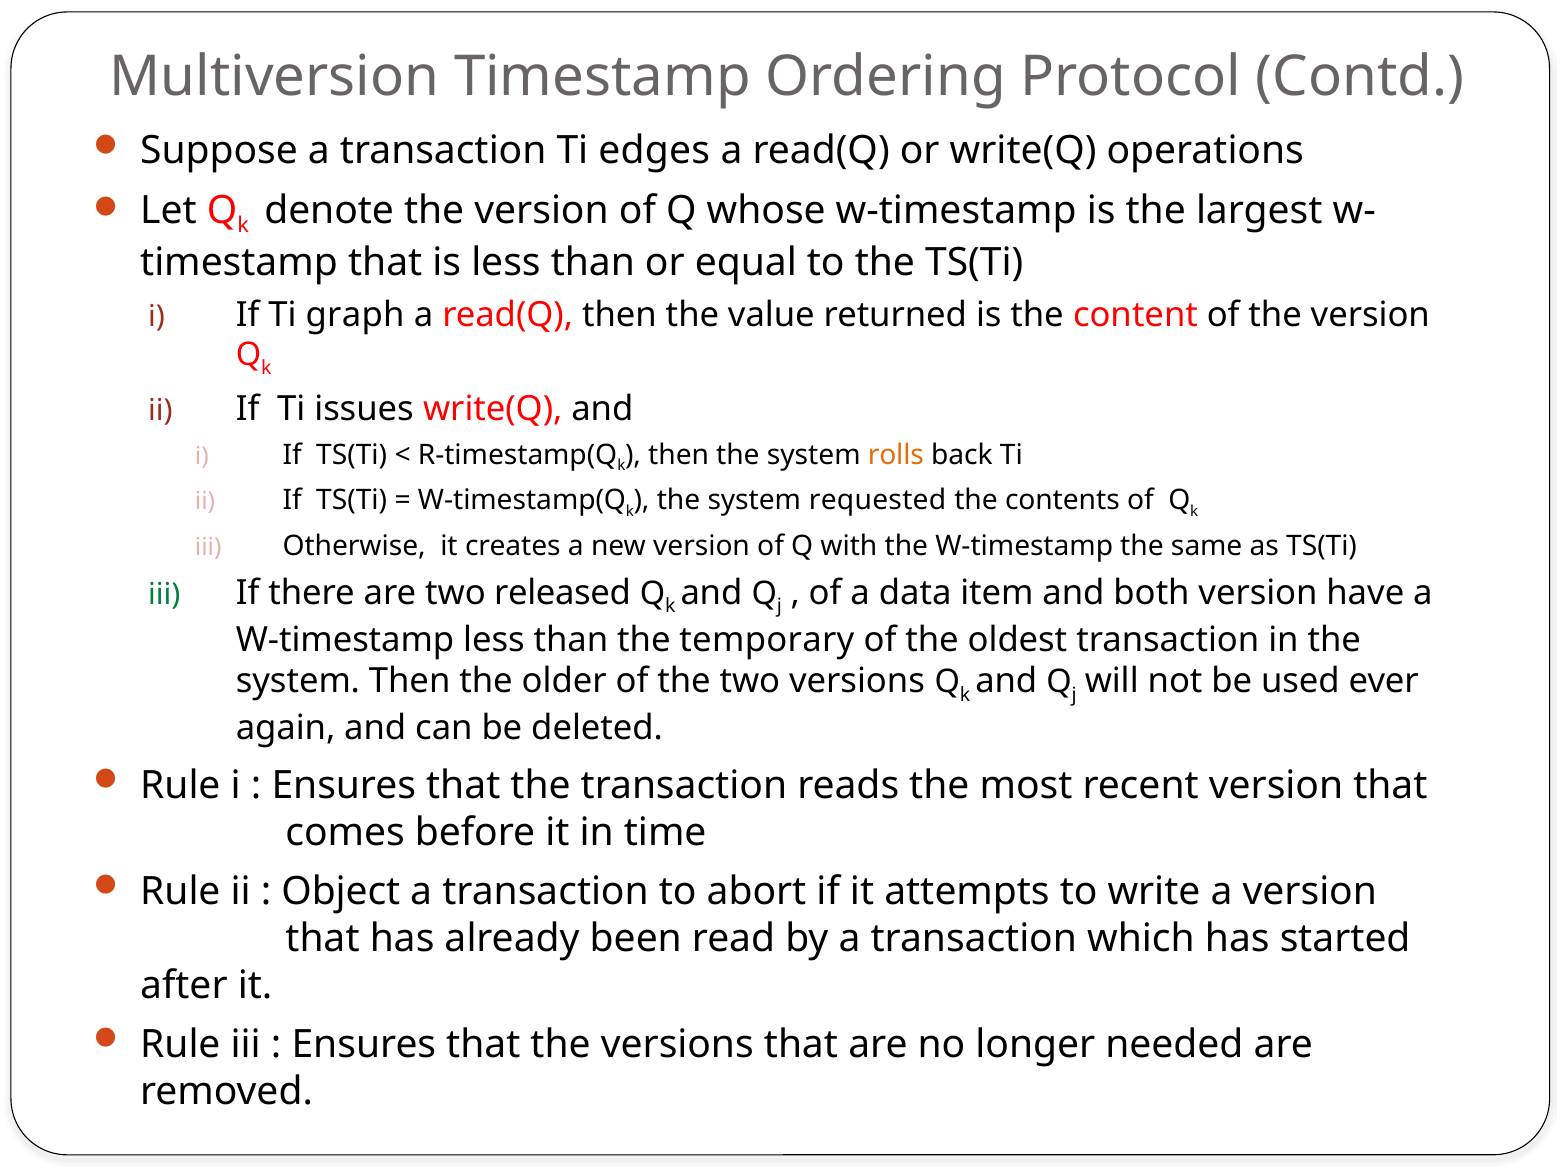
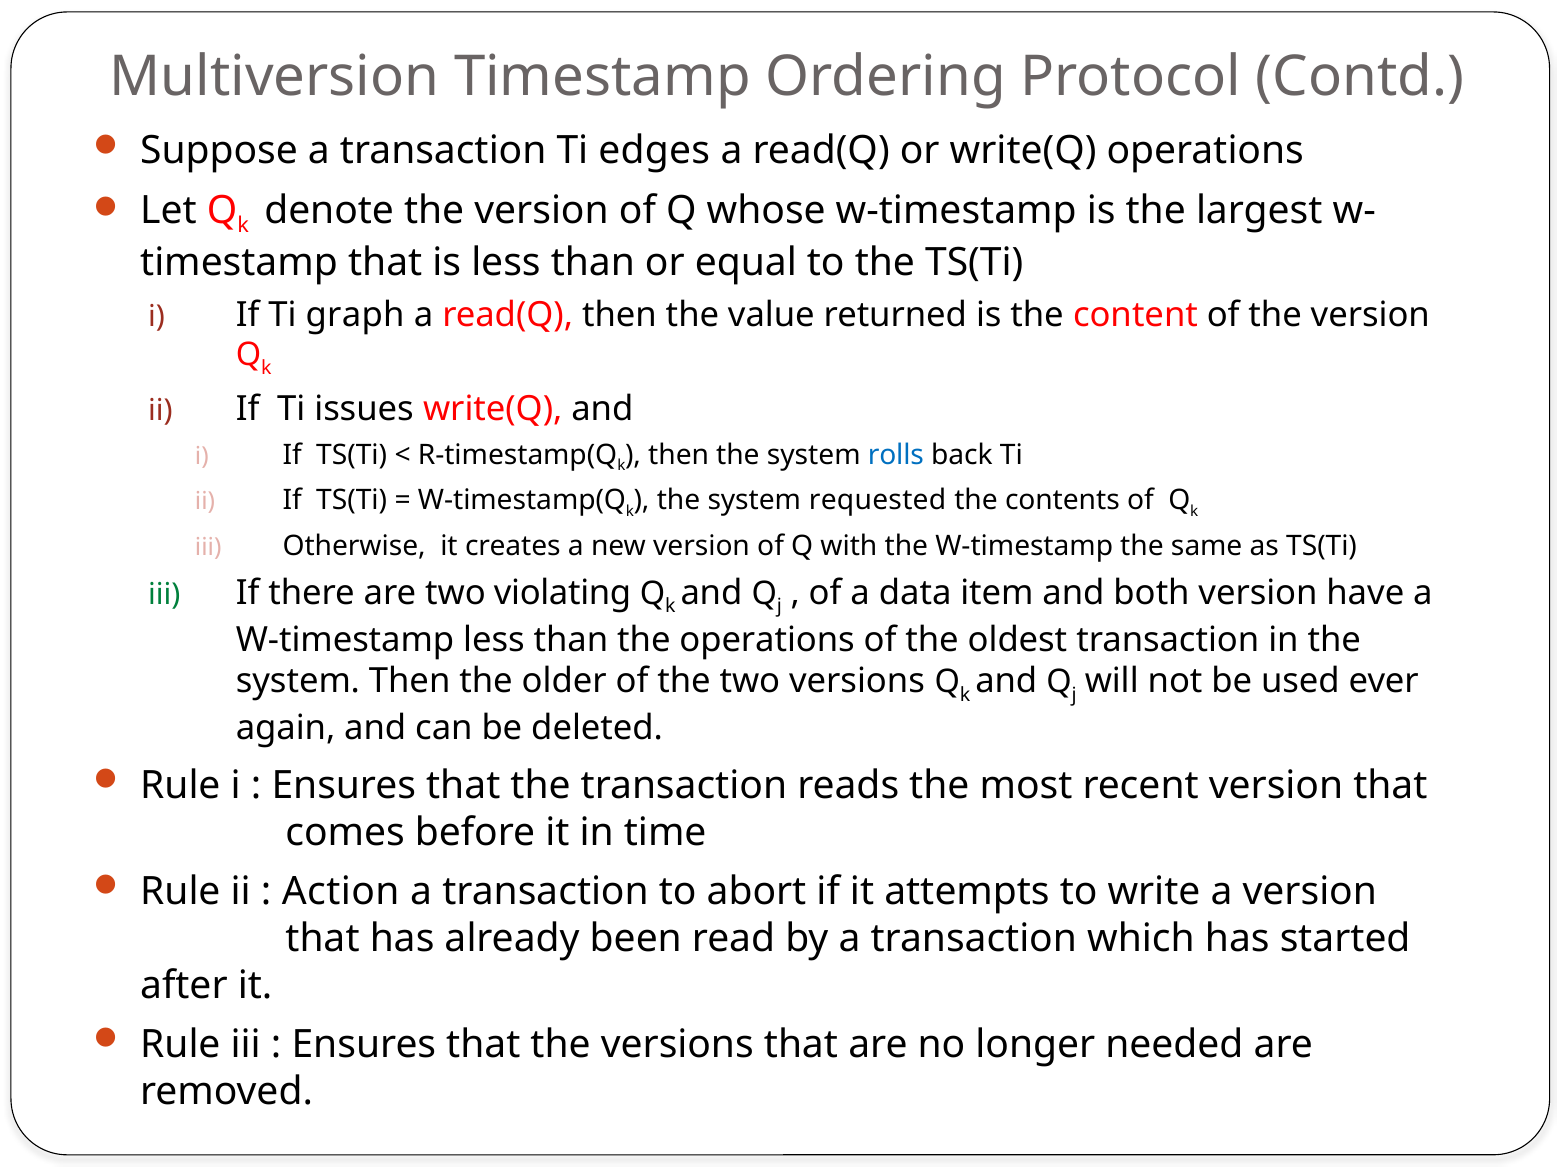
rolls colour: orange -> blue (896, 455)
released: released -> violating (563, 593)
the temporary: temporary -> operations (767, 640)
Object: Object -> Action (341, 891)
